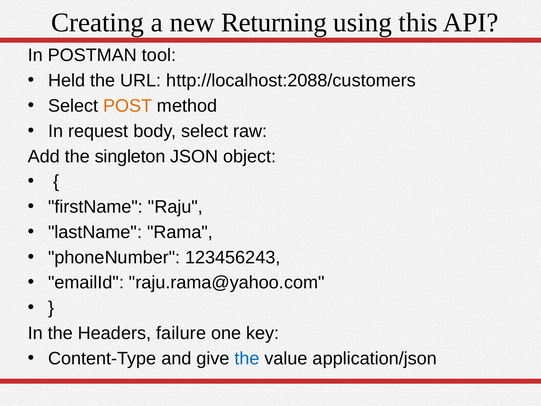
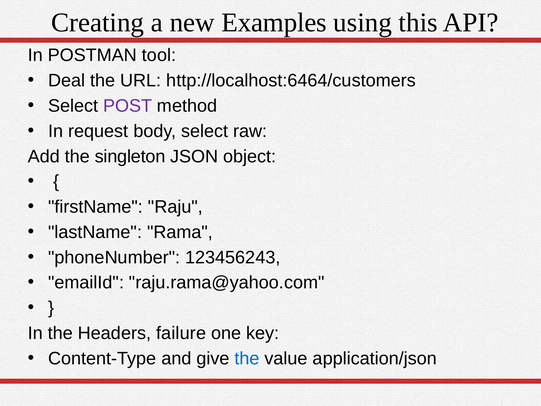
Returning: Returning -> Examples (274, 23)
Held: Held -> Deal (67, 81)
http://localhost:2088/customers: http://localhost:2088/customers -> http://localhost:6464/customers (291, 81)
POST colour: orange -> purple (128, 106)
